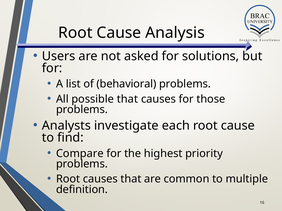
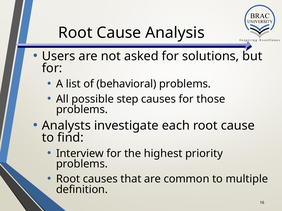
possible that: that -> step (128, 99)
Compare: Compare -> Interview (80, 154)
